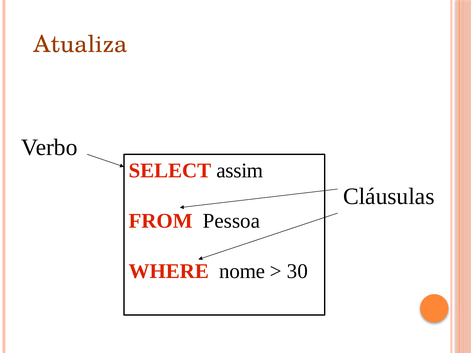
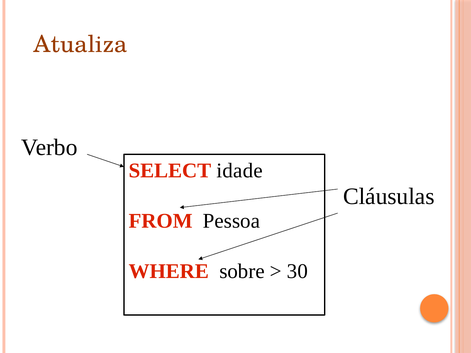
assim: assim -> idade (240, 171)
nome: nome -> sobre (242, 271)
